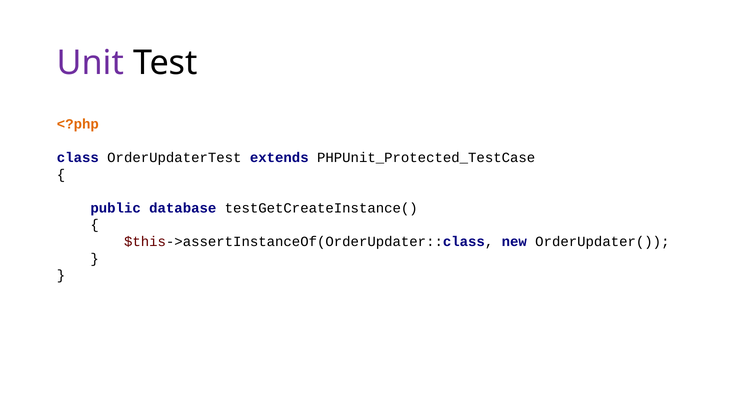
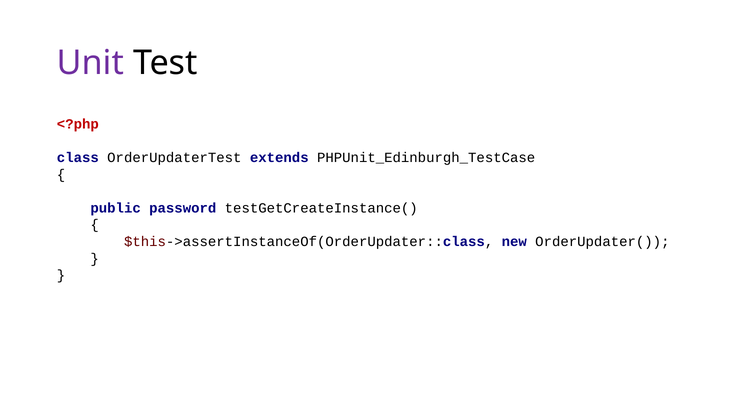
<?php colour: orange -> red (78, 124)
PHPUnit_Protected_TestCase: PHPUnit_Protected_TestCase -> PHPUnit_Edinburgh_TestCase (426, 157)
database: database -> password (183, 208)
